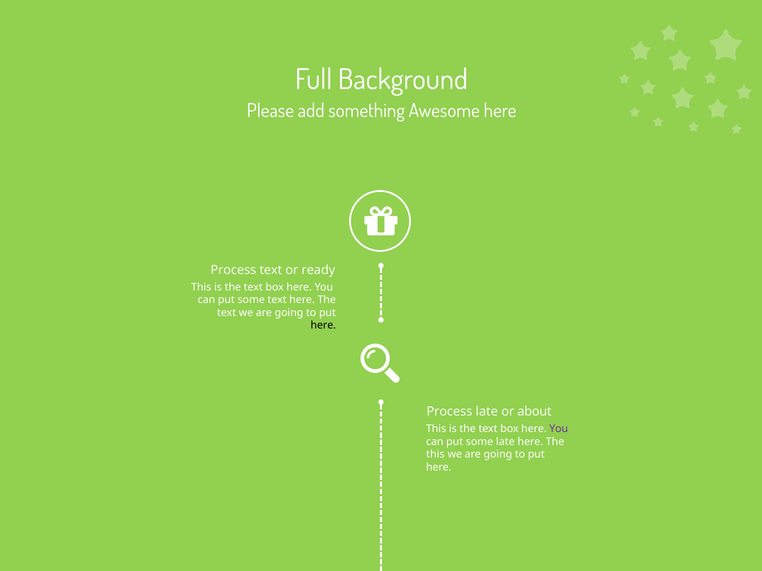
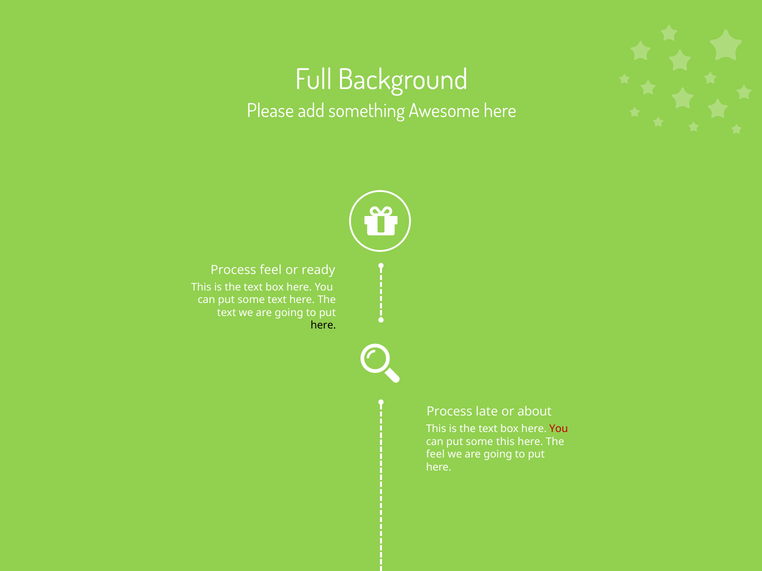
Process text: text -> feel (271, 270)
You colour: purple -> red (559, 429)
some late: late -> this (505, 442)
this: this -> feel (435, 455)
